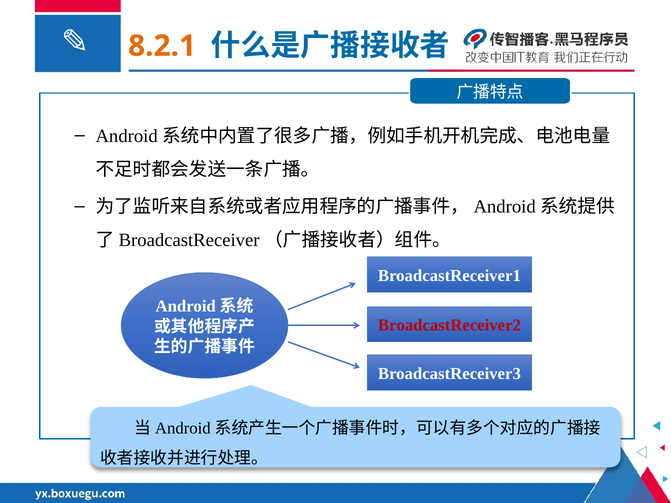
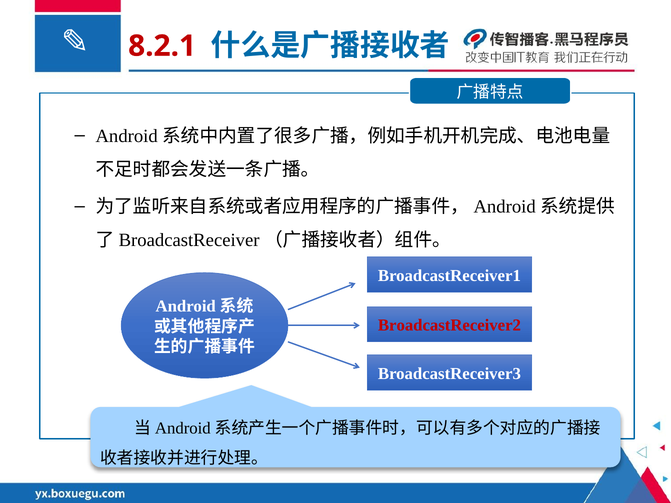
8.2.1 colour: orange -> red (162, 46)
